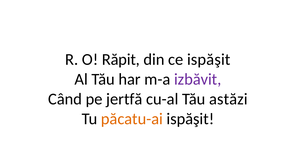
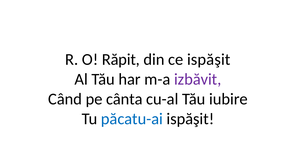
jertfă: jertfă -> cânta (124, 99)
astăzi: astăzi -> iubire (228, 99)
păcatu-ai colour: orange -> blue (132, 118)
